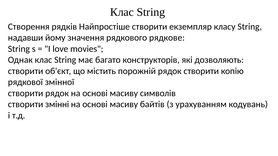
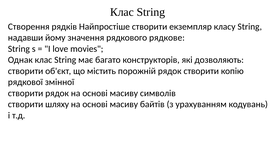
змінні: змінні -> шляху (57, 105)
